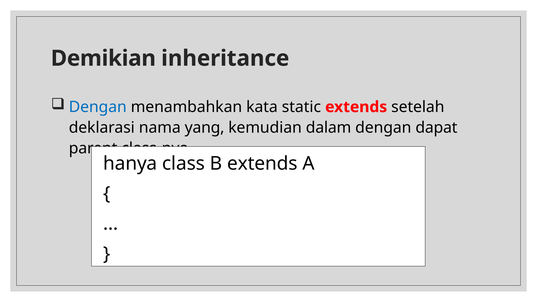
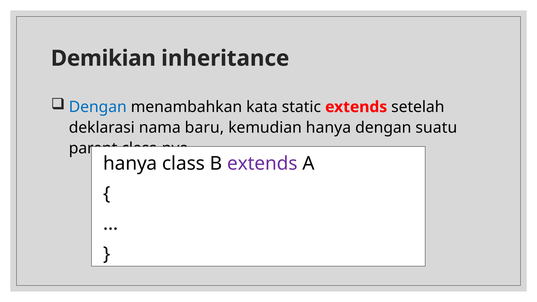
yang: yang -> baru (204, 128)
kemudian dalam: dalam -> hanya (328, 128)
dapat: dapat -> suatu (436, 128)
extends colour: black -> purple (262, 163)
